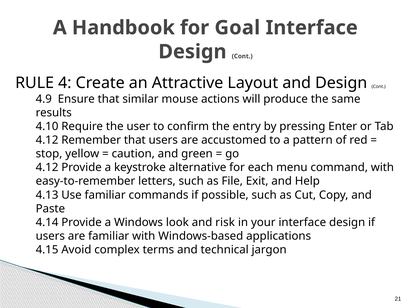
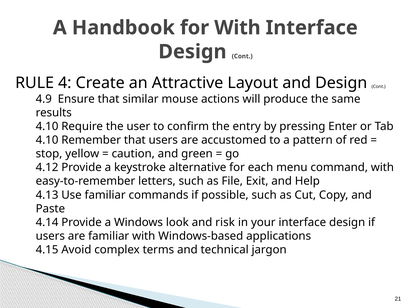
for Goal: Goal -> With (237, 28)
4.12: 4.12 -> 4.10 (47, 140)
